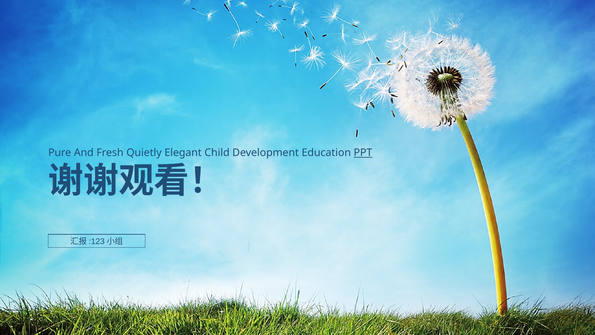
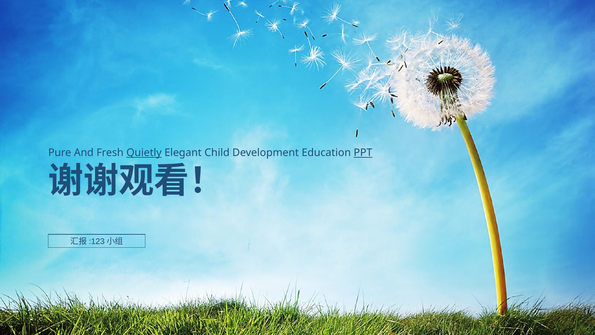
Quietly underline: none -> present (144, 153)
